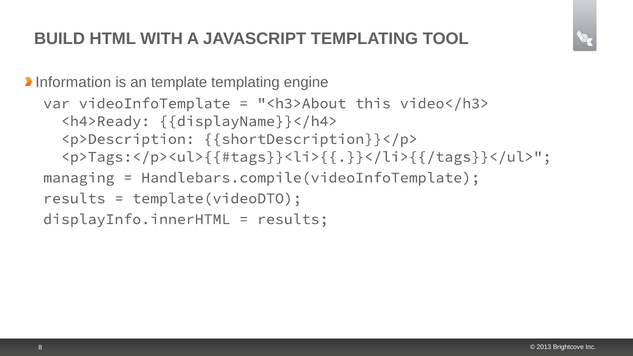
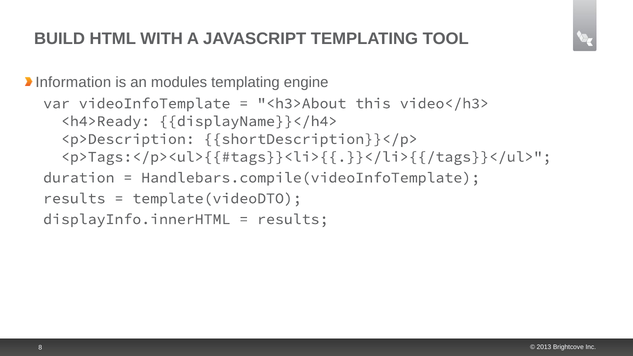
template: template -> modules (179, 83)
managing: managing -> duration (79, 178)
